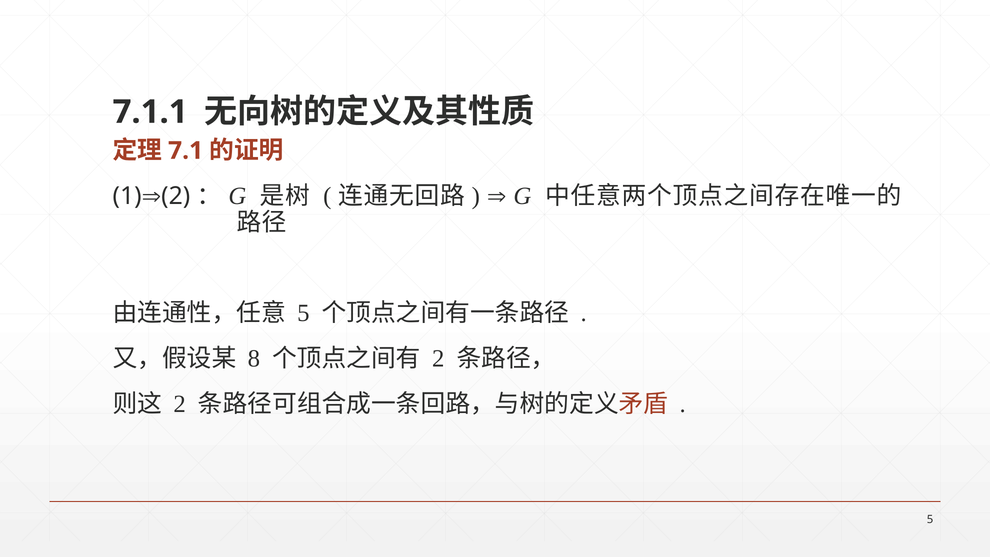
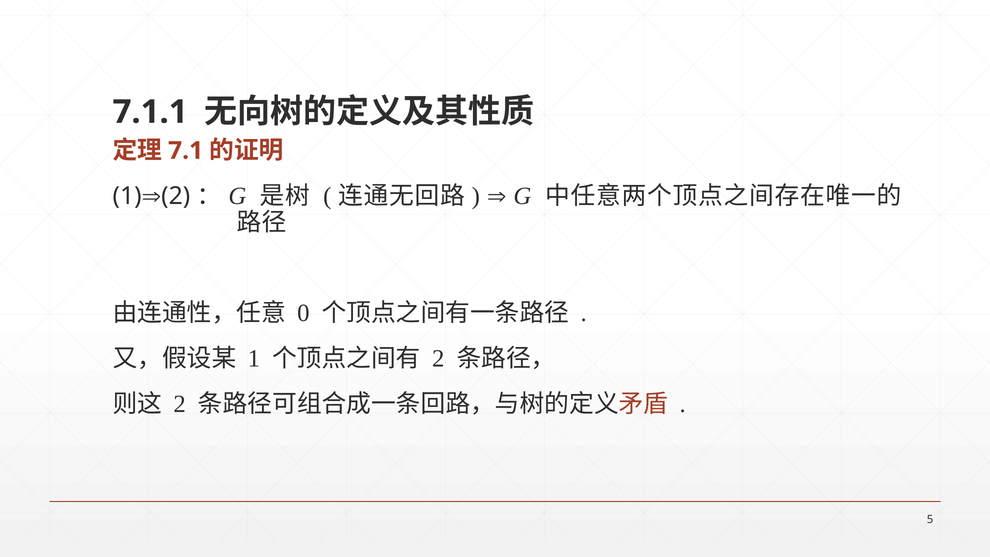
5: 5 -> 0 (303, 313)
8: 8 -> 1 (254, 358)
